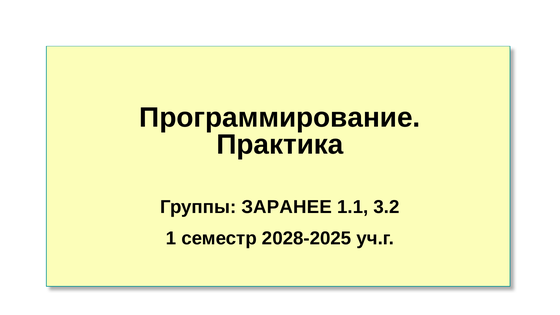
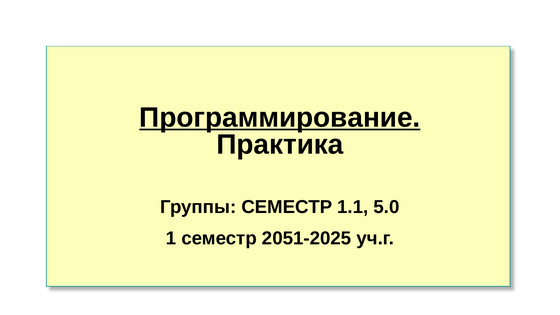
Программирование underline: none -> present (280, 118)
Группы ЗАРАНЕЕ: ЗАРАНЕЕ -> СЕМЕСТР (287, 207)
3.2: 3.2 -> 5.0 (387, 207)
2028-2025: 2028-2025 -> 2051-2025 (307, 238)
